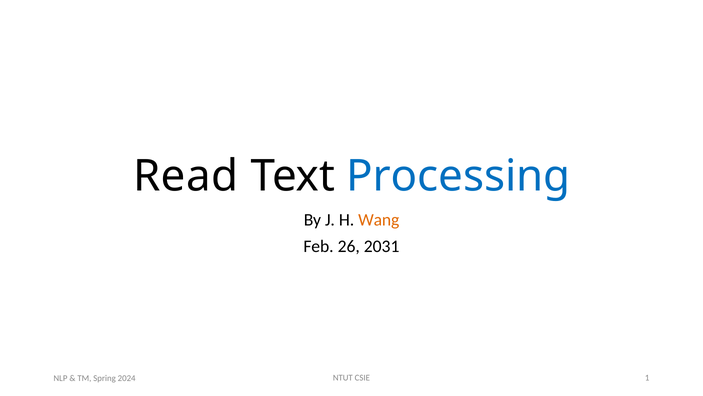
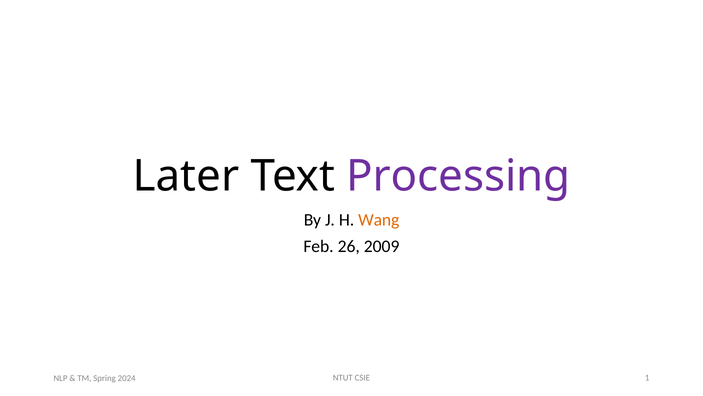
Read: Read -> Later (186, 176)
Processing colour: blue -> purple (458, 176)
2031: 2031 -> 2009 (382, 246)
